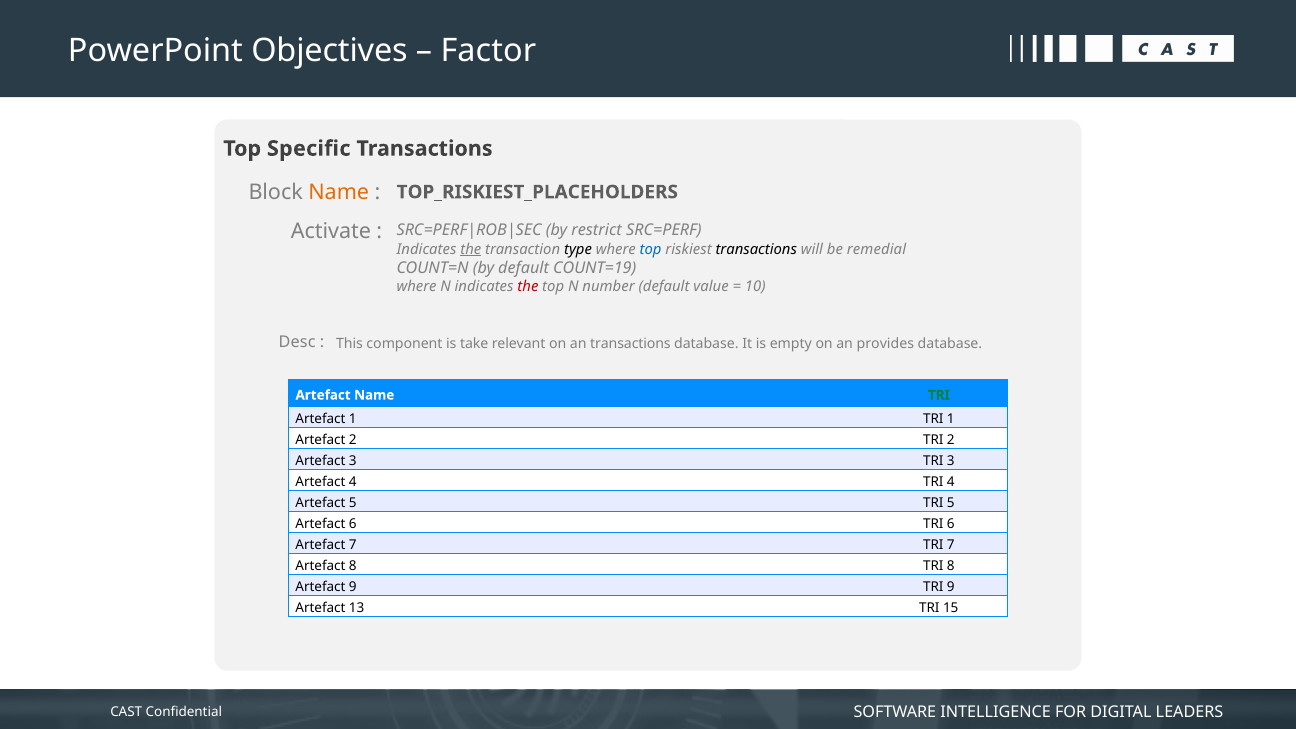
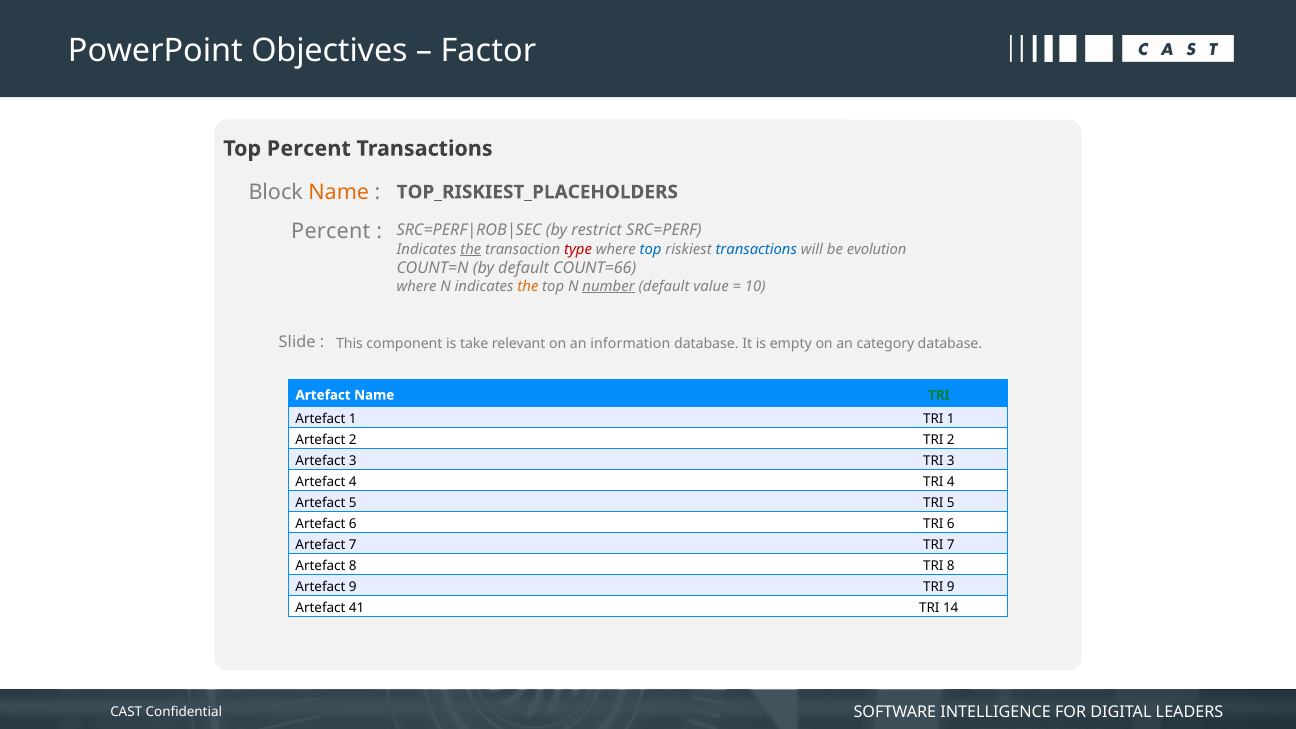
Top Specific: Specific -> Percent (309, 149)
Activate: Activate -> Percent (331, 231)
type colour: black -> red (578, 249)
transactions colour: black -> blue (756, 249)
remedial: remedial -> evolution (877, 249)
COUNT=19: COUNT=19 -> COUNT=66 (595, 268)
the colour: red -> orange (528, 286)
number underline: none -> present (609, 286)
Desc: Desc -> Slide (297, 342)
an transactions: transactions -> information (630, 344)
provides: provides -> category (885, 344)
13: 13 -> 41 (357, 609)
15: 15 -> 14 (951, 609)
